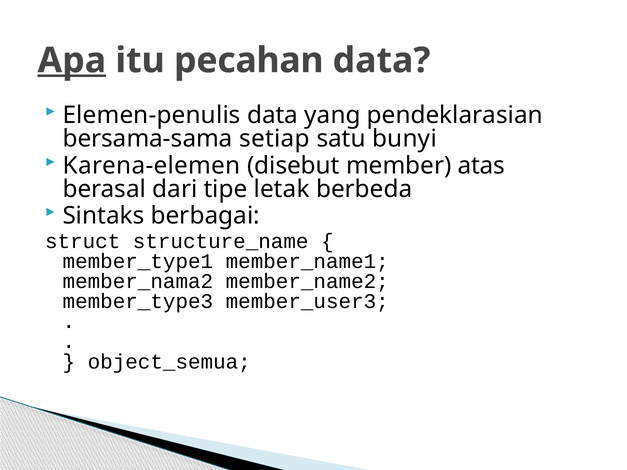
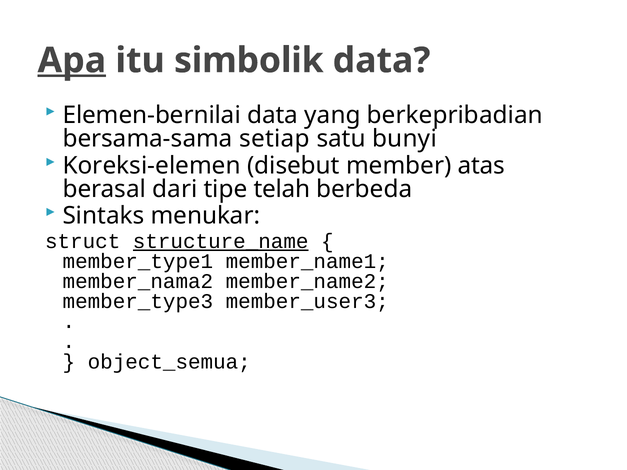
pecahan: pecahan -> simbolik (249, 60)
Elemen-penulis: Elemen-penulis -> Elemen-bernilai (152, 115)
pendeklarasian: pendeklarasian -> berkepribadian (455, 115)
Karena-elemen: Karena-elemen -> Koreksi-elemen (152, 166)
letak: letak -> telah (282, 189)
berbagai: berbagai -> menukar (205, 216)
structure_name underline: none -> present (221, 241)
